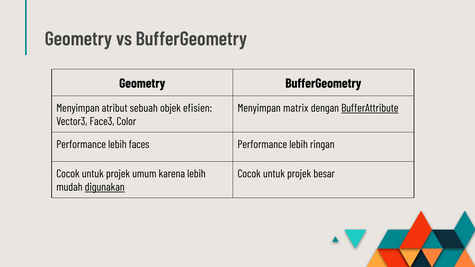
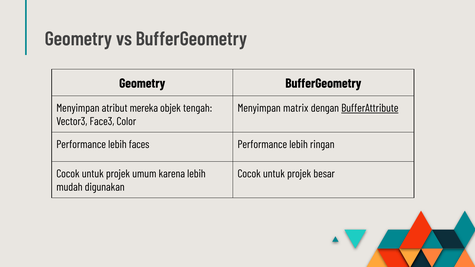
sebuah: sebuah -> mereka (144, 108)
efisien: efisien -> tengah (198, 108)
digunakan underline: present -> none (105, 187)
